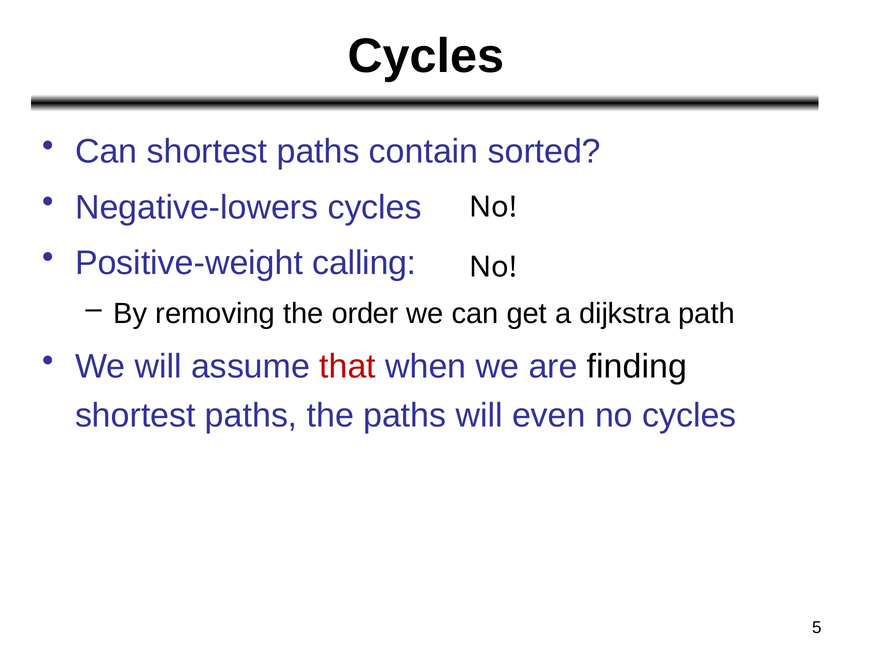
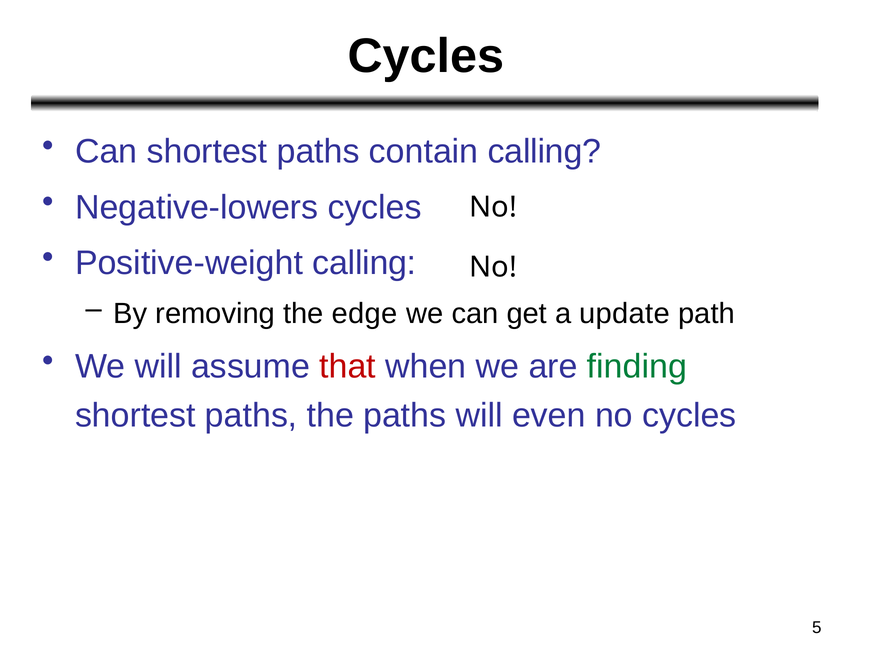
contain sorted: sorted -> calling (544, 151)
order: order -> edge (365, 313)
dijkstra: dijkstra -> update (625, 313)
finding colour: black -> green (637, 366)
